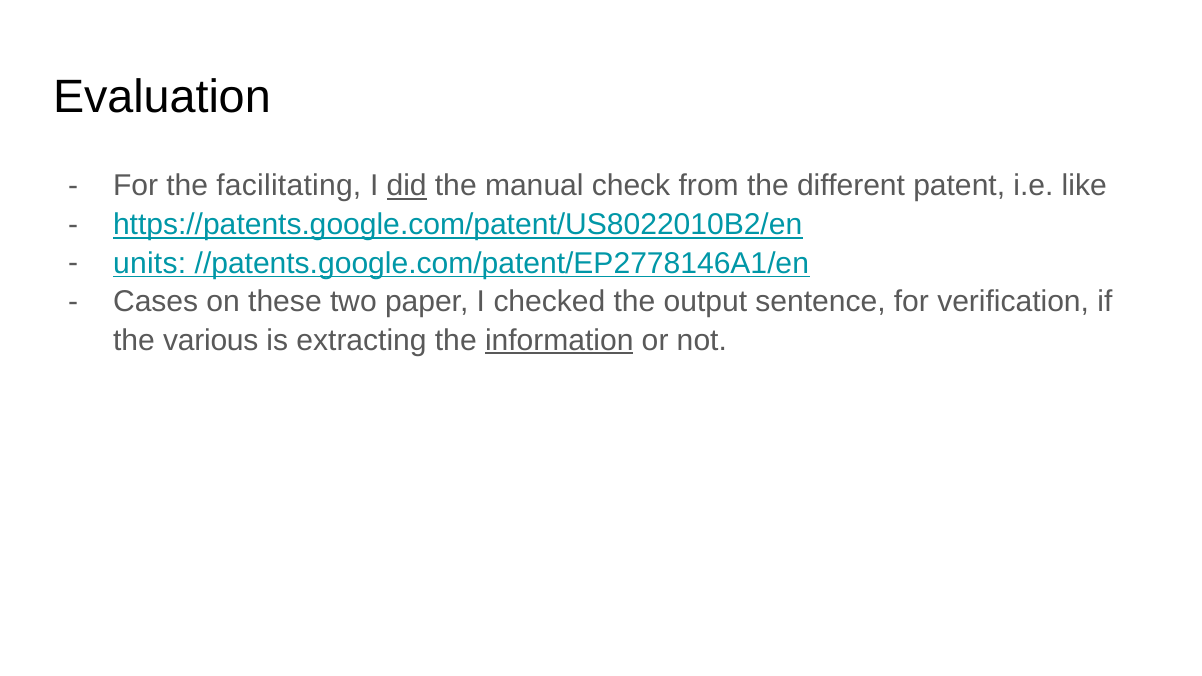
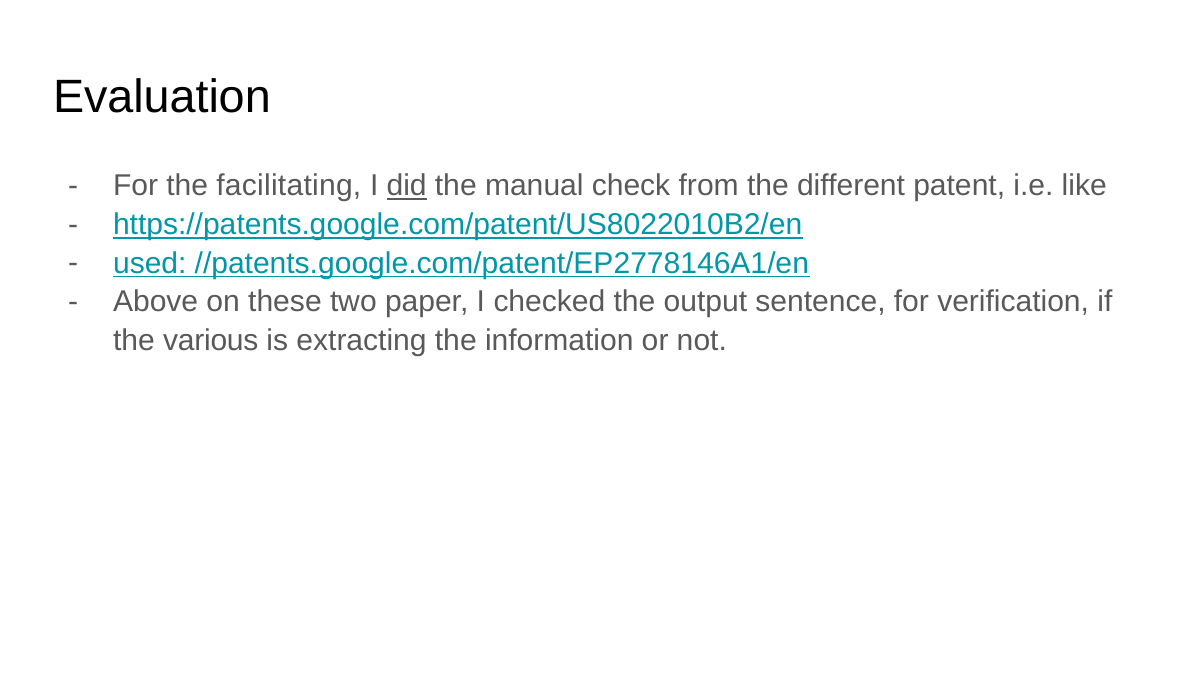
units: units -> used (150, 263)
Cases: Cases -> Above (156, 302)
information underline: present -> none (559, 341)
